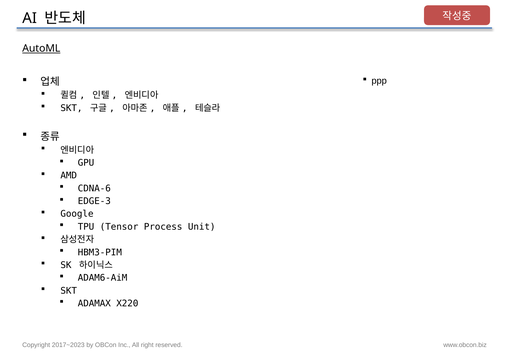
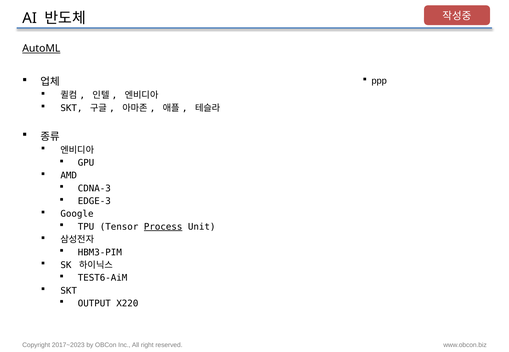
CDNA-6: CDNA-6 -> CDNA-3 (94, 189)
Process underline: none -> present (163, 227)
ADAM6-AiM: ADAM6-AiM -> TEST6-AiM (103, 278)
ADAMAX: ADAMAX -> OUTPUT (94, 304)
